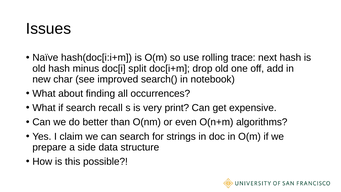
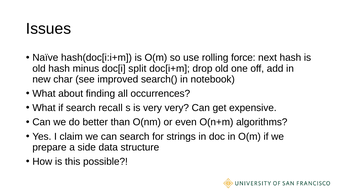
trace: trace -> force (243, 58)
very print: print -> very (177, 108)
